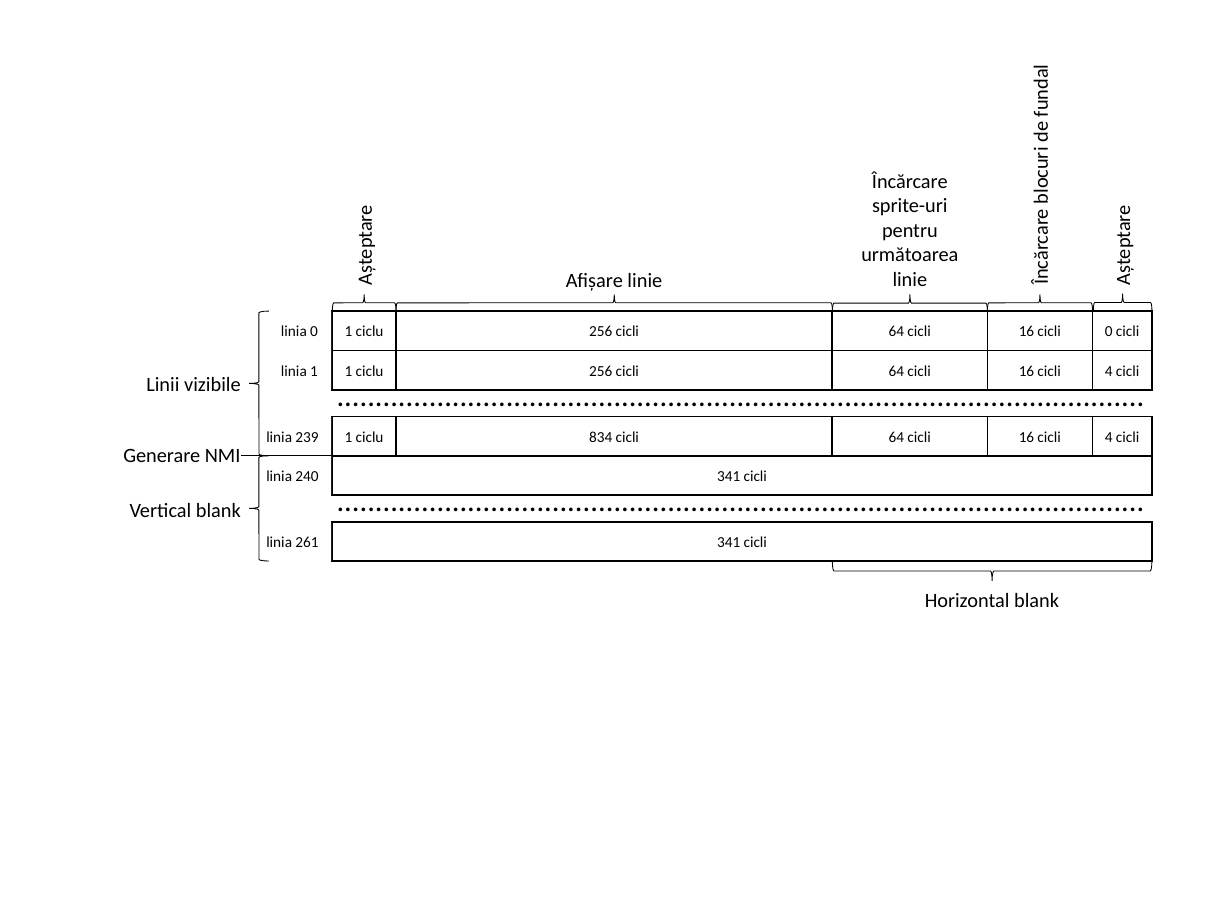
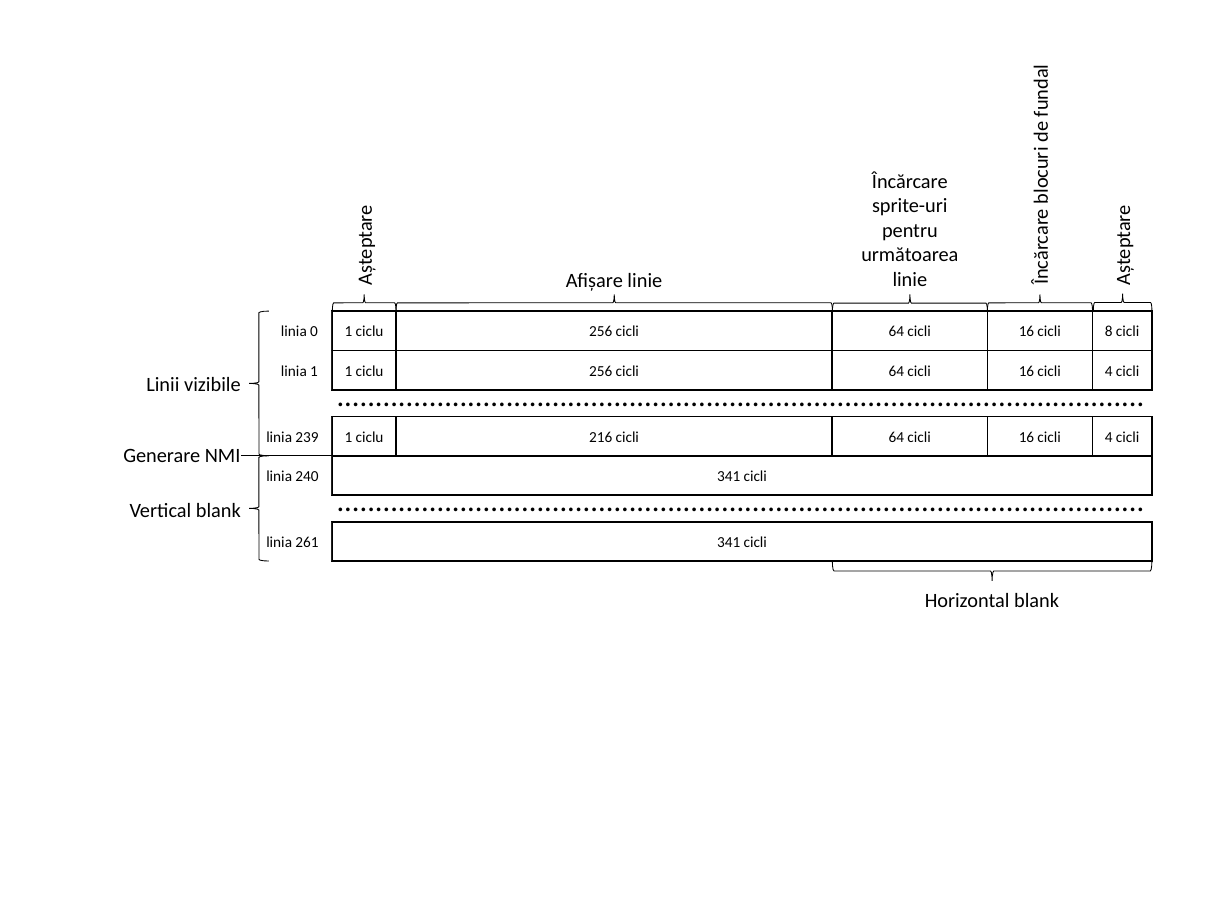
cicli 0: 0 -> 8 (1109, 332)
834: 834 -> 216 (601, 437)
